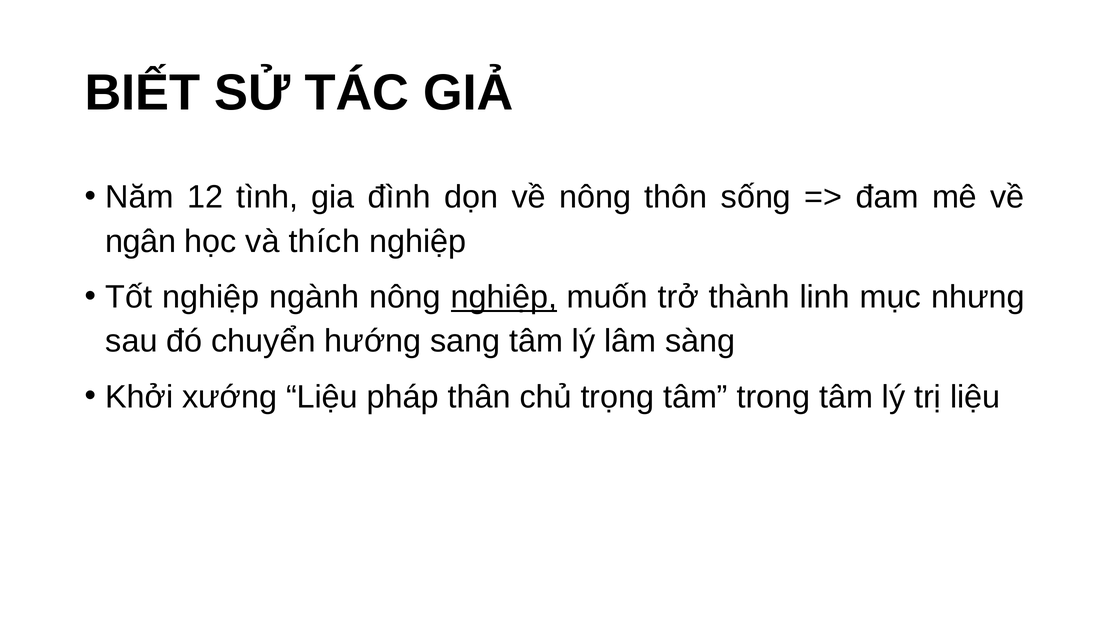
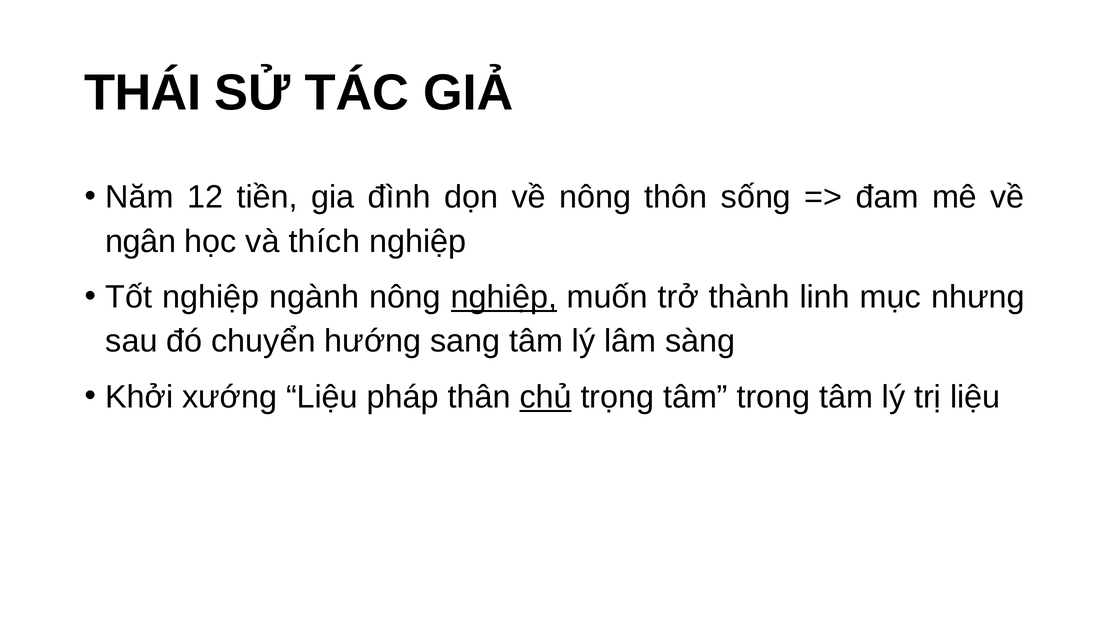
BIẾT: BIẾT -> THÁI (143, 93)
tình: tình -> tiền (267, 197)
chủ underline: none -> present (546, 397)
